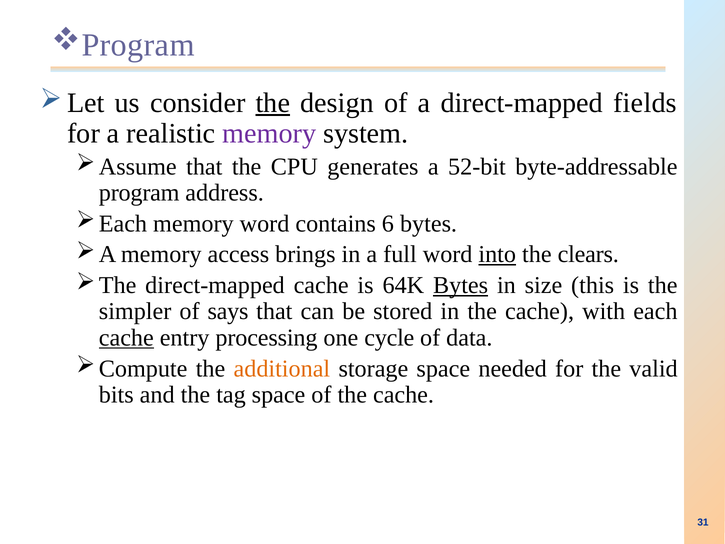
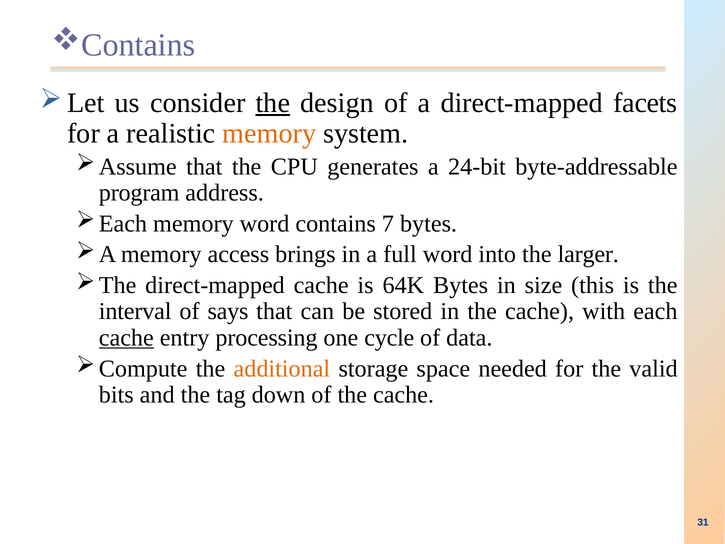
Program: Program -> Contains (138, 45)
fields: fields -> facets (645, 103)
memory colour: purple -> orange (269, 133)
52-bit: 52-bit -> 24-bit (477, 166)
6: 6 -> 7 (388, 223)
into underline: present -> none (497, 254)
clears: clears -> larger (588, 254)
Bytes underline: present -> none (461, 285)
simpler: simpler -> interval (135, 311)
tag space: space -> down (279, 394)
